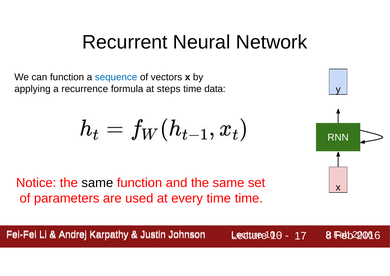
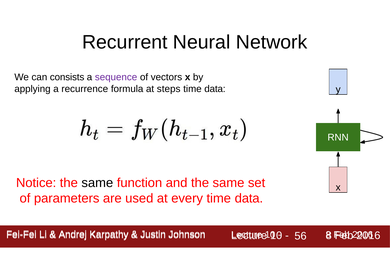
can function: function -> consists (67, 77)
sequence colour: blue -> purple (116, 77)
every time time: time -> data (249, 198)
17: 17 -> 56 (301, 236)
